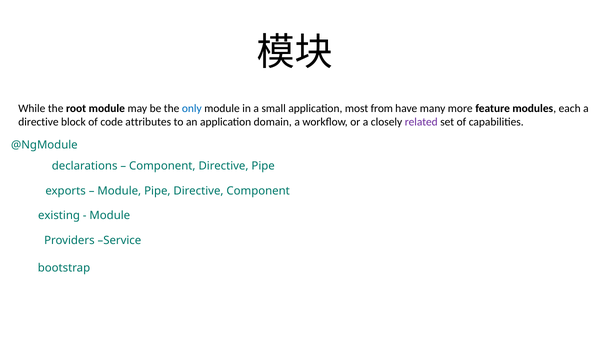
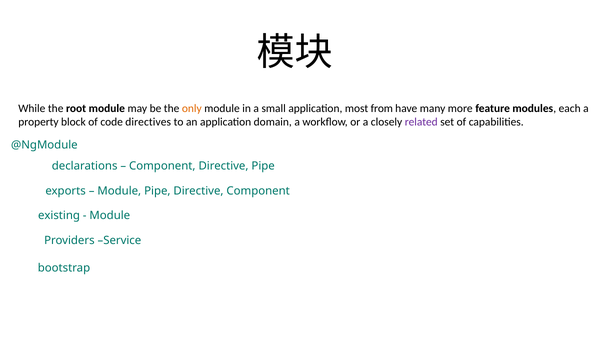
only colour: blue -> orange (192, 108)
directive: directive -> property (38, 122)
attributes: attributes -> directives (148, 122)
